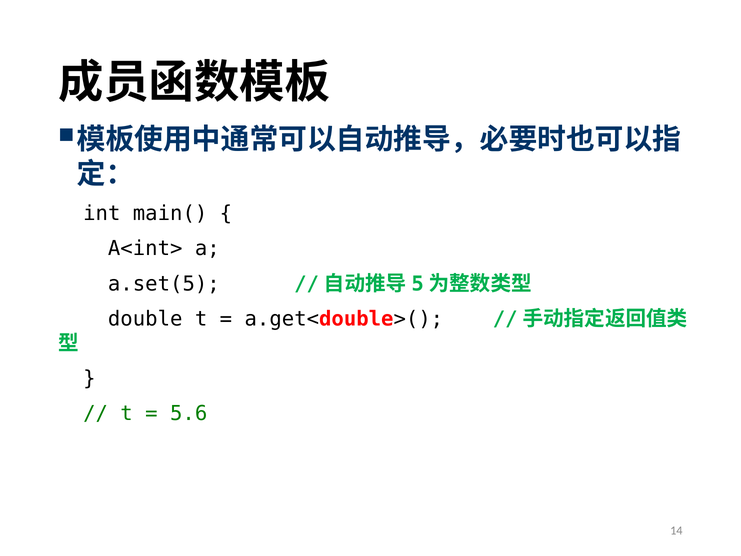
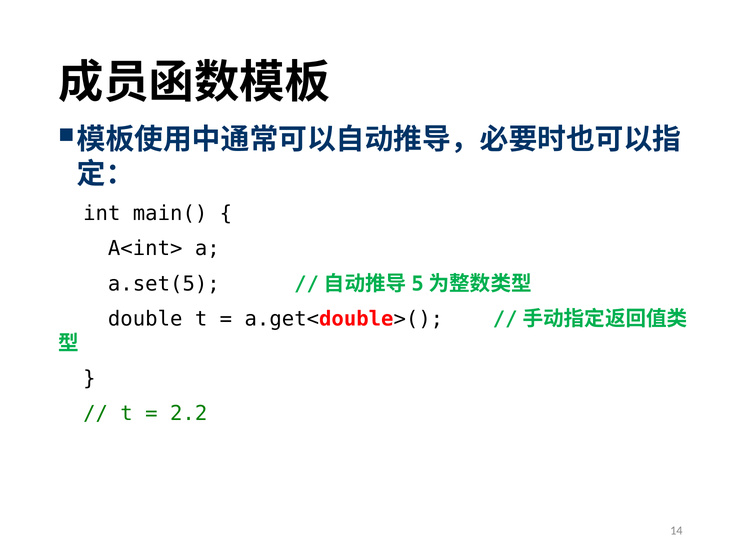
5.6: 5.6 -> 2.2 (189, 413)
